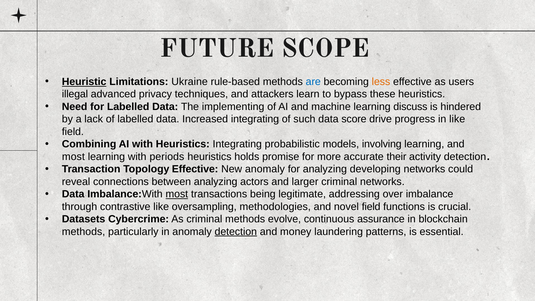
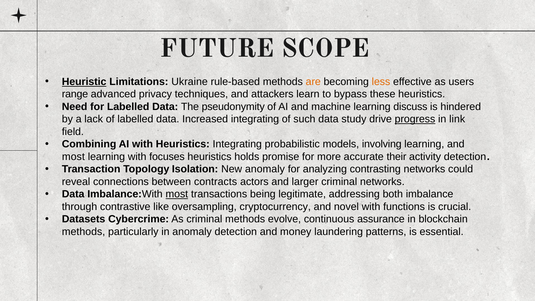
are colour: blue -> orange (313, 82)
illegal: illegal -> range (75, 94)
implementing: implementing -> pseudonymity (233, 107)
score: score -> study (354, 119)
progress underline: none -> present (415, 119)
in like: like -> link (457, 119)
periods: periods -> focuses (167, 157)
Topology Effective: Effective -> Isolation (195, 169)
developing: developing -> contrasting (375, 169)
between analyzing: analyzing -> contracts (216, 182)
over: over -> both (393, 194)
methodologies: methodologies -> cryptocurrency (275, 207)
novel field: field -> with (371, 207)
detection underline: present -> none (236, 232)
